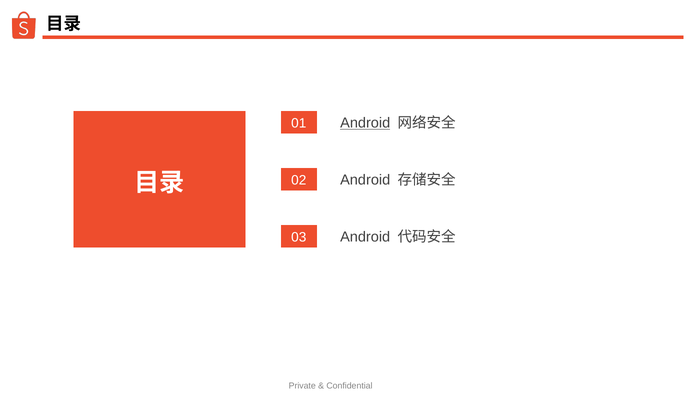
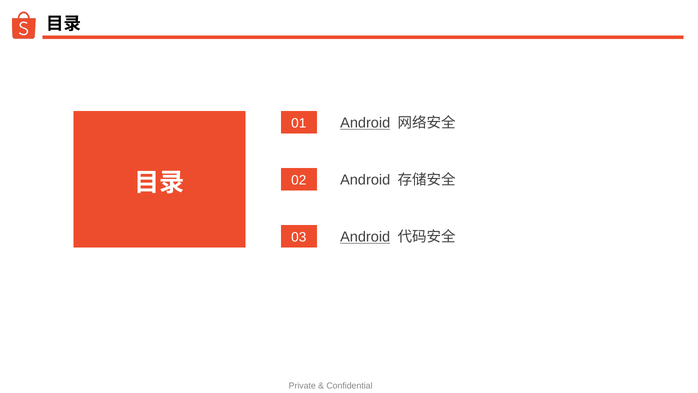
Android underline: none -> present (365, 237)
